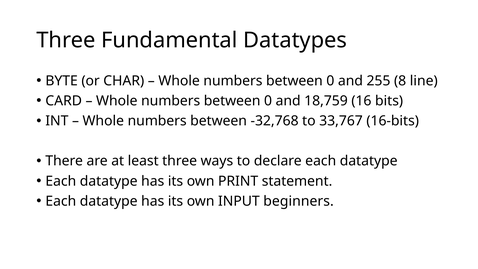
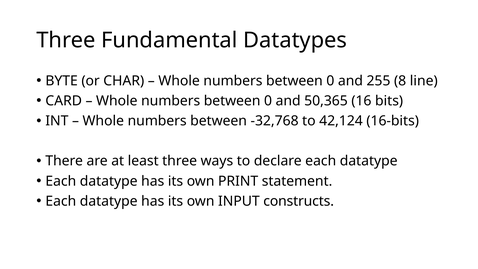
18,759: 18,759 -> 50,365 (326, 101)
33,767: 33,767 -> 42,124 (341, 121)
beginners: beginners -> constructs (299, 201)
